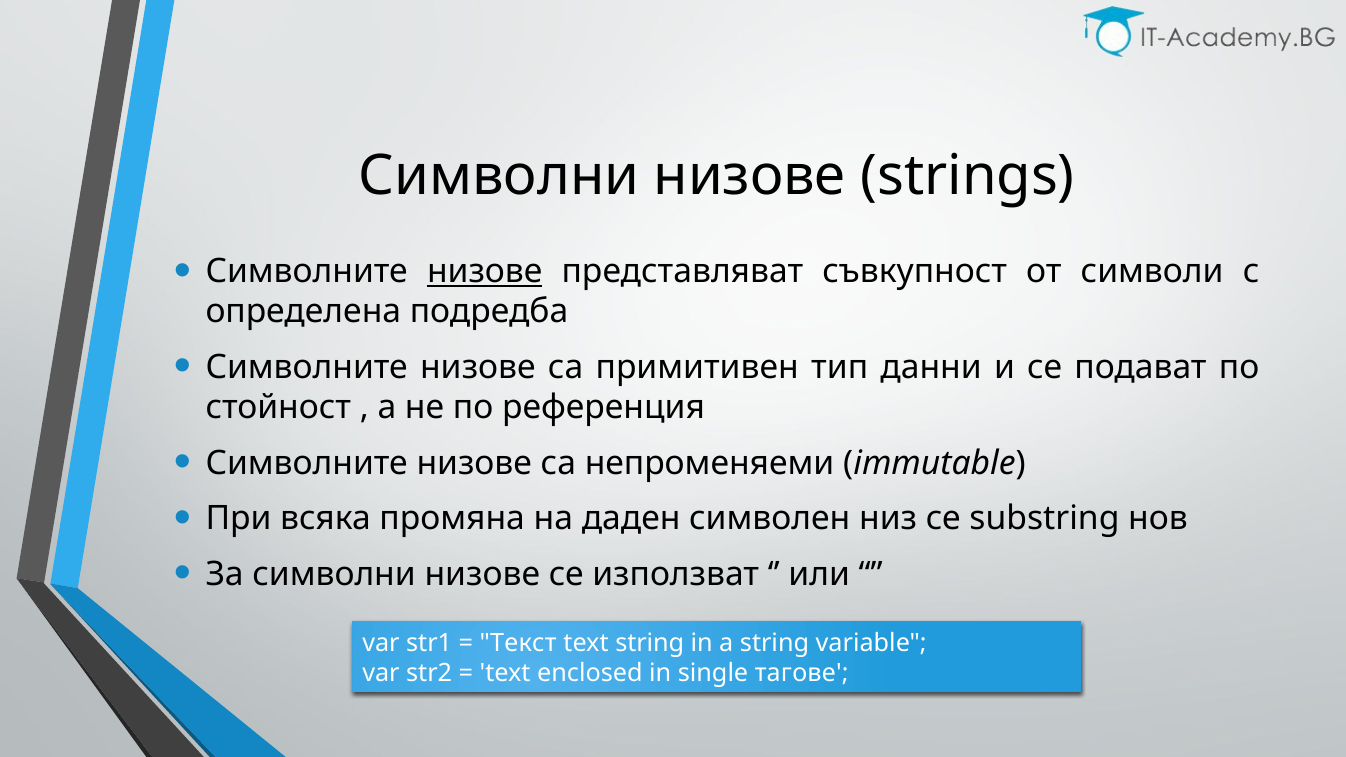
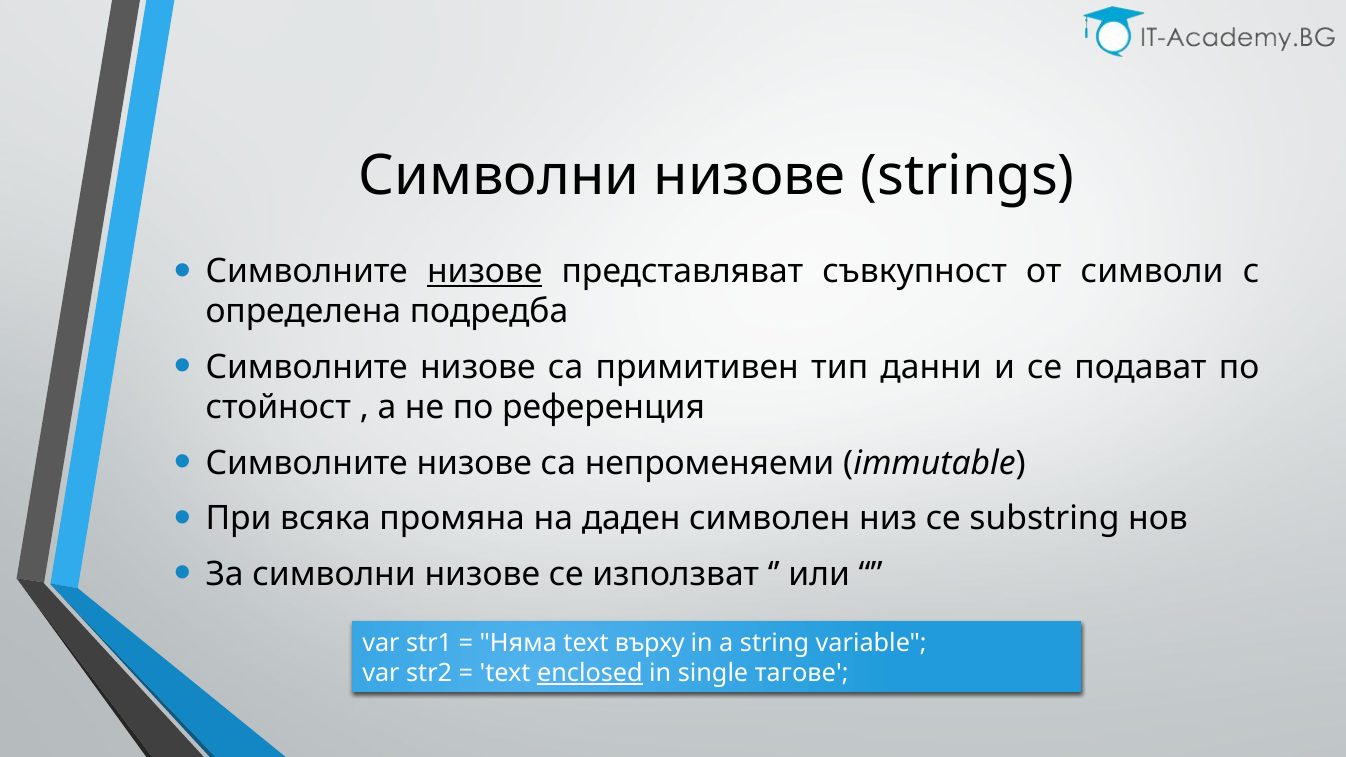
Текст: Текст -> Няма (518, 643)
text string: string -> върху (650, 643)
enclosed underline: none -> present (590, 673)
